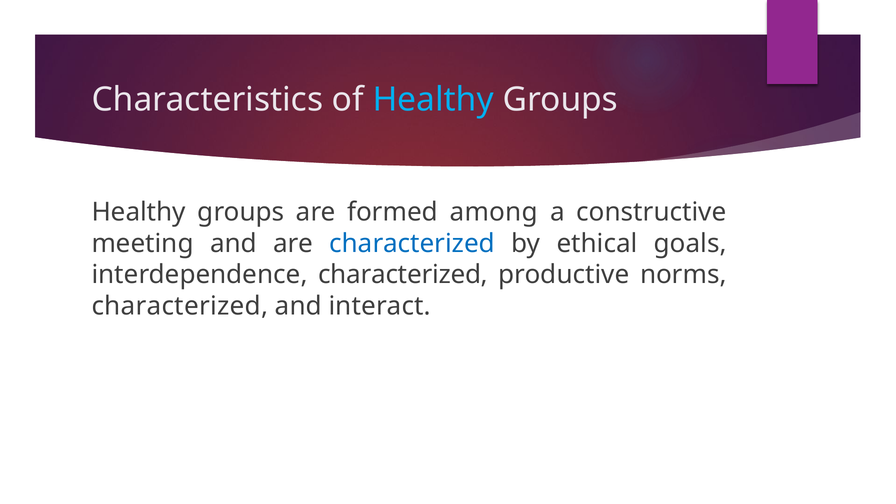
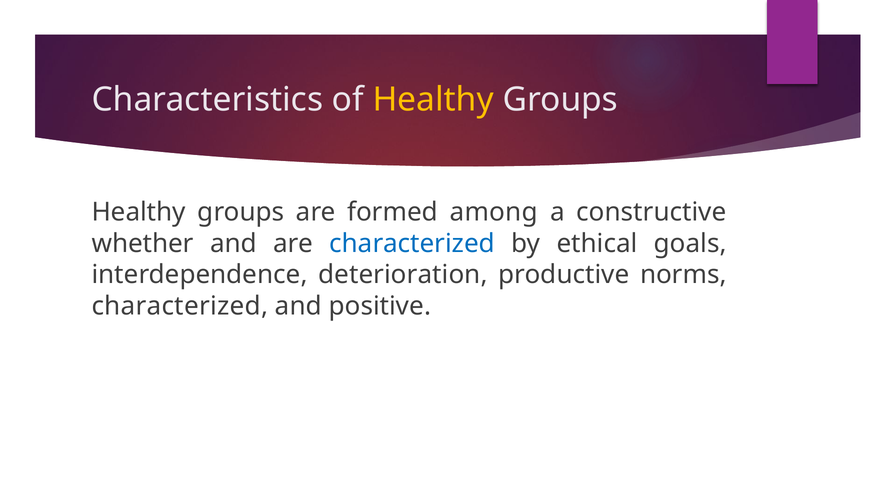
Healthy colour: light blue -> yellow (433, 100)
meeting: meeting -> whether (143, 243)
interdependence characterized: characterized -> deterioration (403, 275)
interact: interact -> positive (380, 306)
